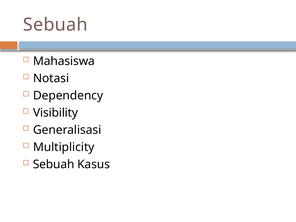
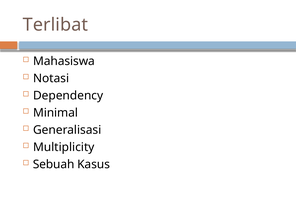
Sebuah: Sebuah -> Terlibat (55, 25)
Visibility: Visibility -> Minimal (56, 113)
